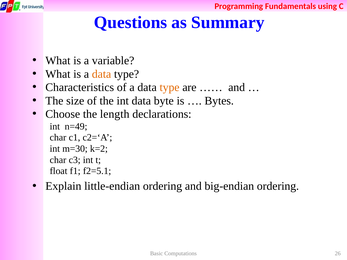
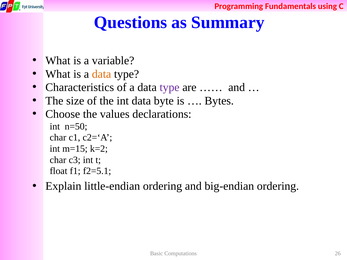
type colour: orange -> purple (170, 87)
length: length -> values (115, 114)
n=49: n=49 -> n=50 (76, 126)
m=30: m=30 -> m=15 (75, 149)
